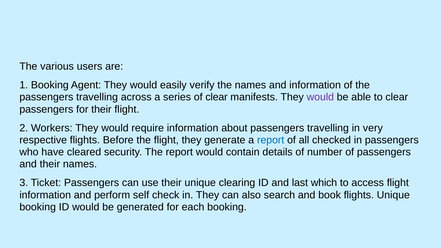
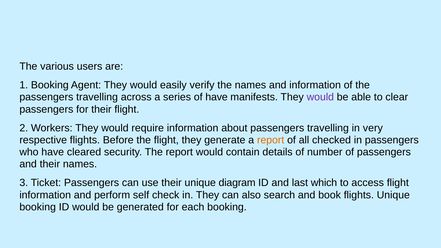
of clear: clear -> have (217, 97)
report colour: blue -> orange (271, 140)
clearing: clearing -> diagram (237, 183)
